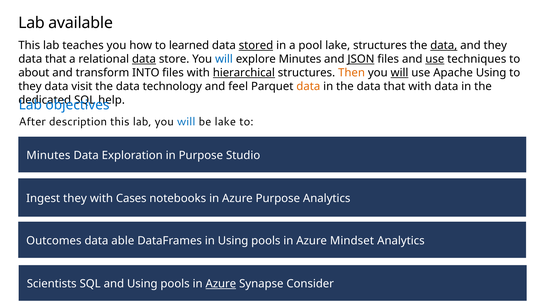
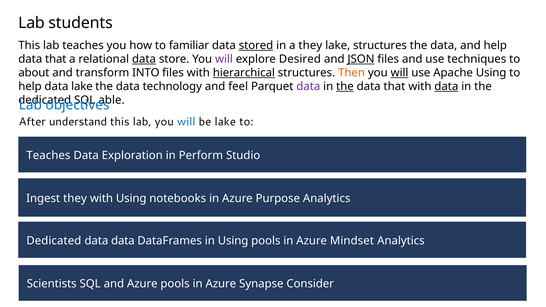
available: available -> students (81, 23)
learned: learned -> familiar (189, 45)
a pool: pool -> they (310, 45)
data underline: present -> none (444, 45)
and they: they -> help (495, 45)
will colour: blue -> purple (224, 59)
explore Minutes: Minutes -> Desired (300, 59)
use underline: present -> none (435, 59)
they: they -> help (30, 86)
data visit: visit -> lake (82, 86)
data colour: orange -> purple (308, 86)
the underline: none -> present (345, 86)
data underline: none -> present (446, 86)
help: help -> able (112, 100)
description: description -> understand (78, 122)
Minutes: Minutes -> Teaches (48, 155)
in Purpose: Purpose -> Perform (201, 155)
with Cases: Cases -> Using (131, 198)
Outcomes: Outcomes -> Dedicated (54, 241)
data able: able -> data (123, 241)
and Using: Using -> Azure (142, 284)
Azure underline: present -> none (221, 284)
